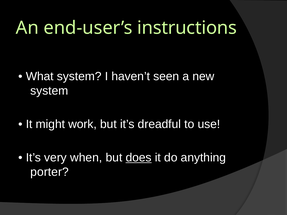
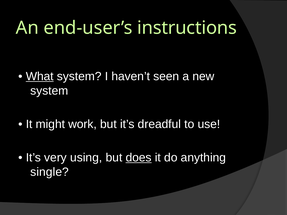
What underline: none -> present (40, 76)
when: when -> using (86, 158)
porter: porter -> single (50, 172)
